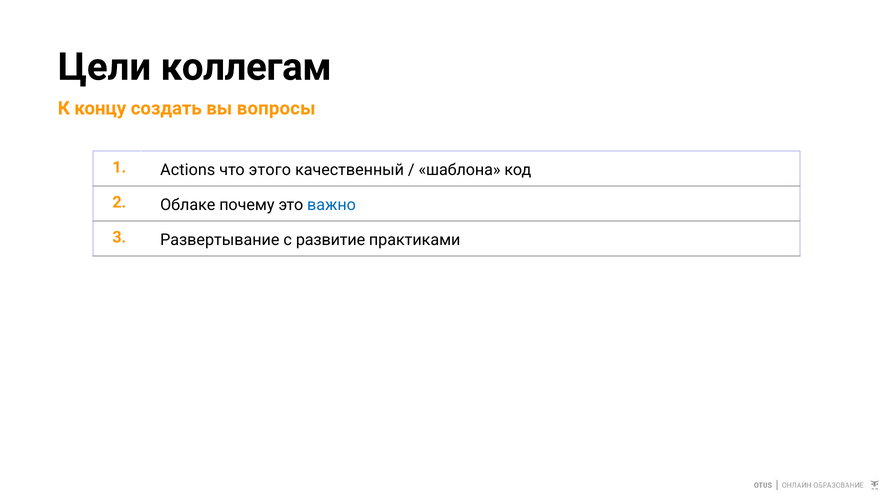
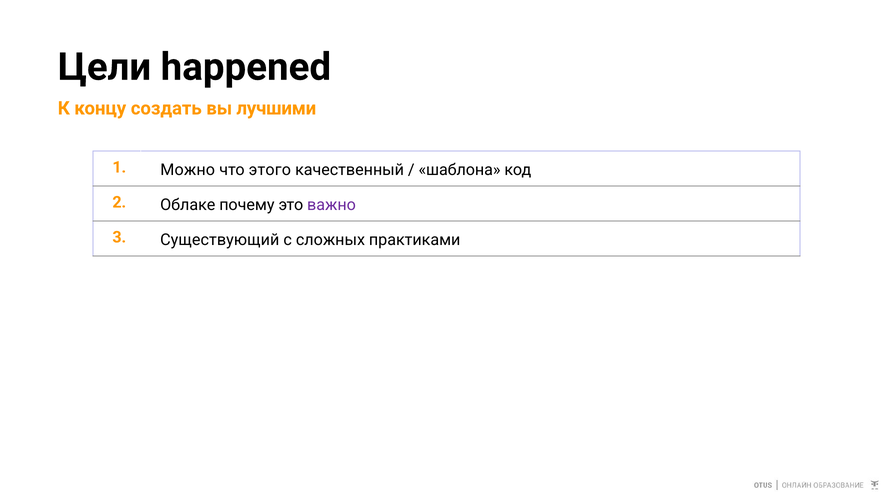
коллегам: коллегам -> happened (246, 67)
вопросы: вопросы -> лучшими (276, 108)
Actions: Actions -> Можно (188, 170)
важно colour: blue -> purple (331, 205)
Развертывание: Развертывание -> Существующий (220, 240)
развитие: развитие -> сложных (330, 240)
